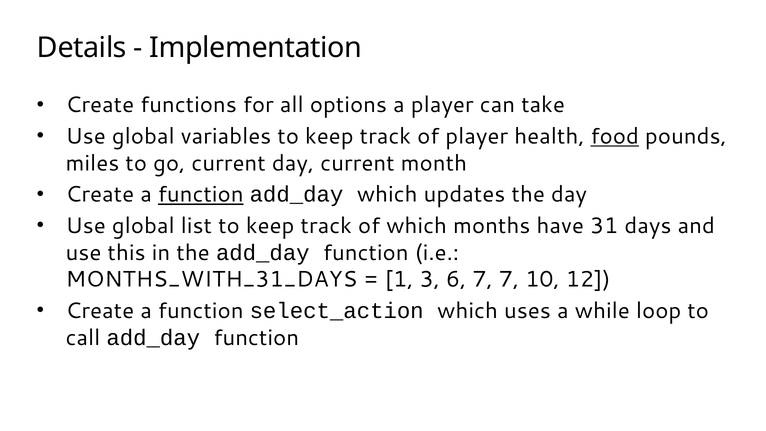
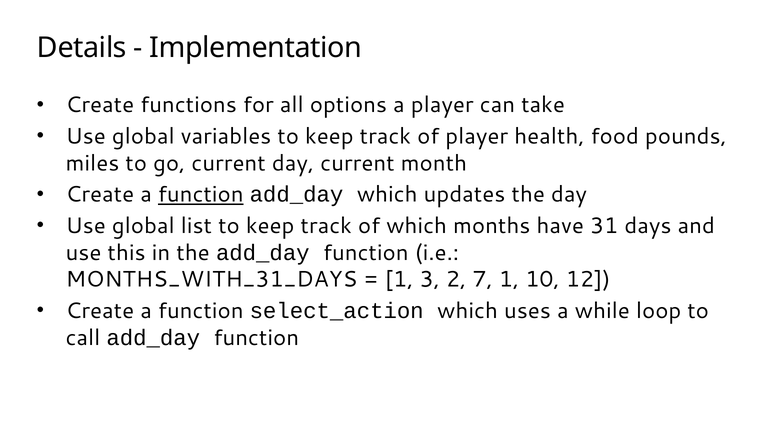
food underline: present -> none (615, 136)
6: 6 -> 2 (456, 279)
7 7: 7 -> 1 (509, 279)
